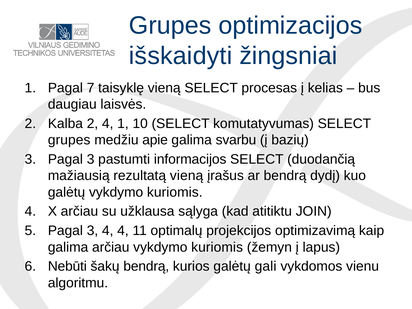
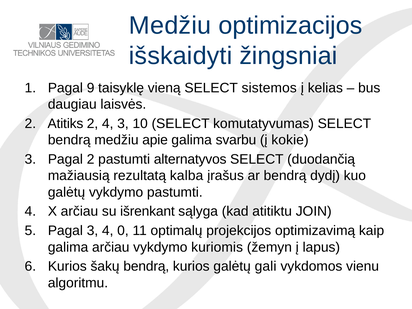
Grupes: Grupes -> Medžiu (170, 26)
7: 7 -> 9 (91, 88)
procesas: procesas -> sistemos (269, 88)
Kalba: Kalba -> Atitiks (65, 124)
4 1: 1 -> 3 (123, 124)
grupes: grupes -> bendrą (69, 140)
bazių: bazių -> kokie (290, 140)
3 Pagal 3: 3 -> 2 (91, 159)
informacijos: informacijos -> alternatyvos (190, 159)
rezultatą vieną: vieną -> kalba (187, 176)
kuriomis: kuriomis -> pastumti (175, 192)
užklausa: užklausa -> išrenkant (147, 211)
4 4: 4 -> 0 (123, 231)
6 Nebūti: Nebūti -> Kurios (67, 266)
